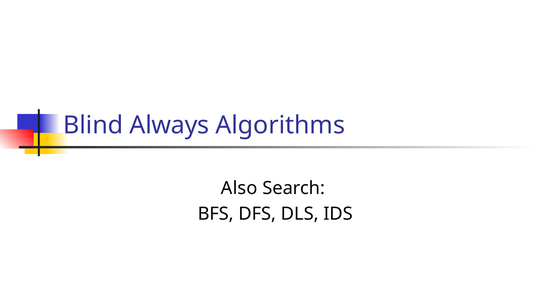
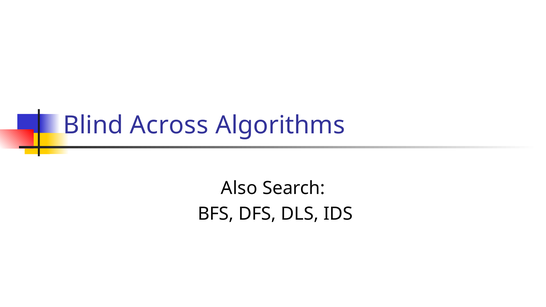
Always: Always -> Across (169, 125)
